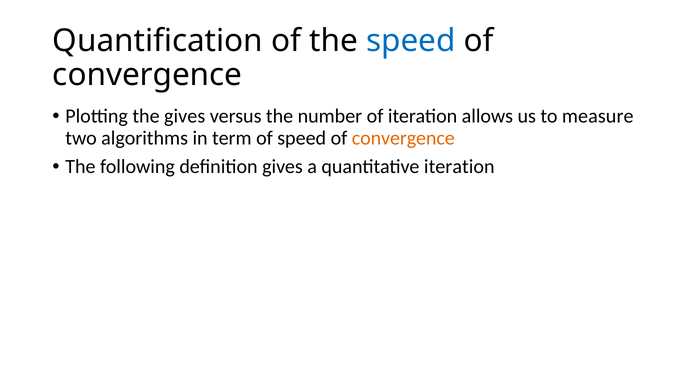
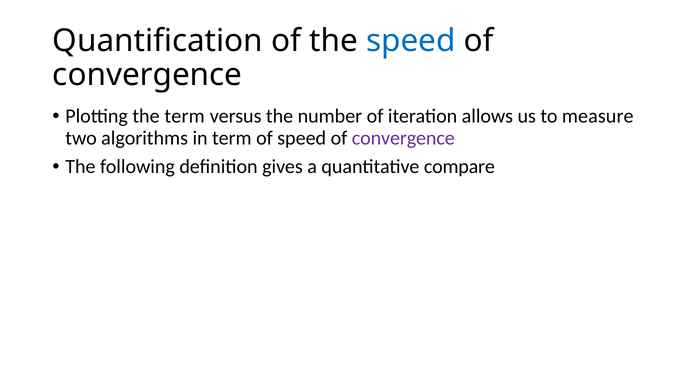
the gives: gives -> term (185, 116)
convergence colour: orange -> purple (403, 138)
quantitative iteration: iteration -> compare (459, 167)
